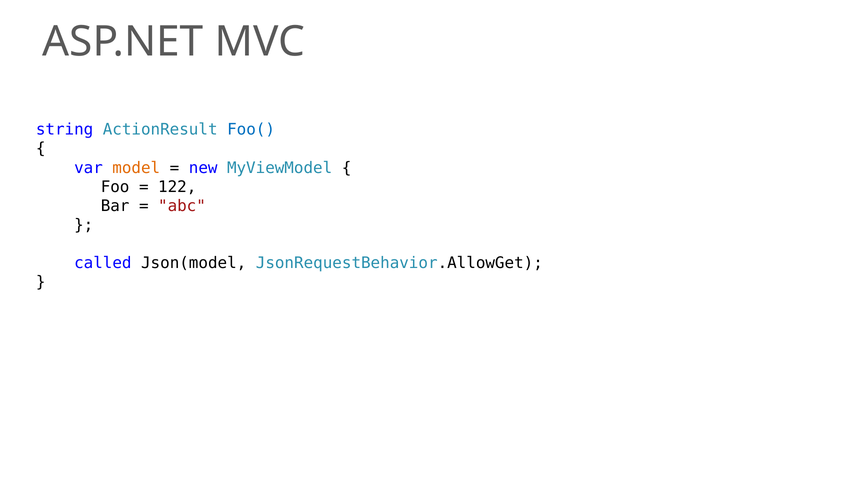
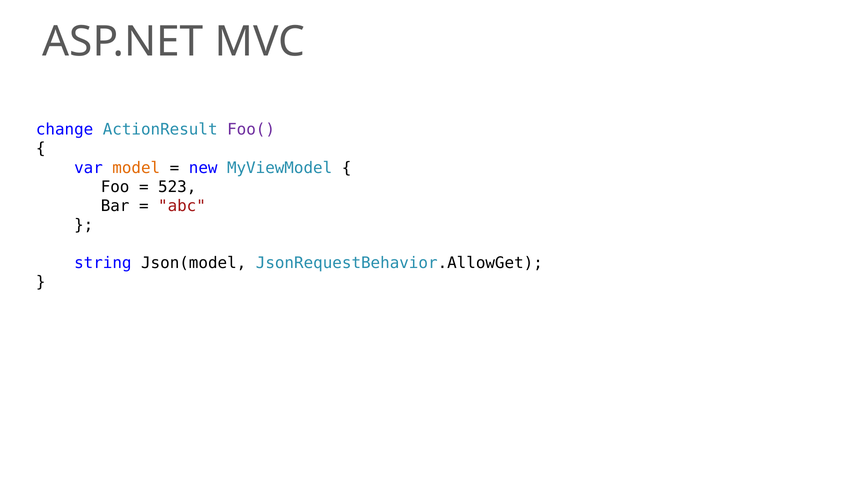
string: string -> change (65, 130)
Foo( colour: blue -> purple (251, 130)
122: 122 -> 523 (177, 187)
called: called -> string (103, 263)
